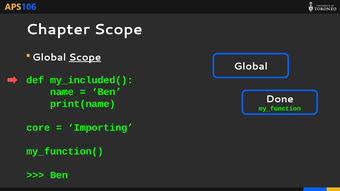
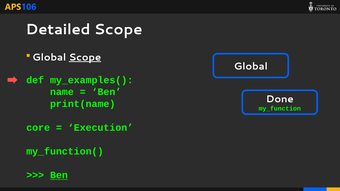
Chapter: Chapter -> Detailed (58, 29)
my_included(: my_included( -> my_examples( (92, 80)
Importing: Importing -> Execution (100, 128)
Ben underline: none -> present (59, 175)
